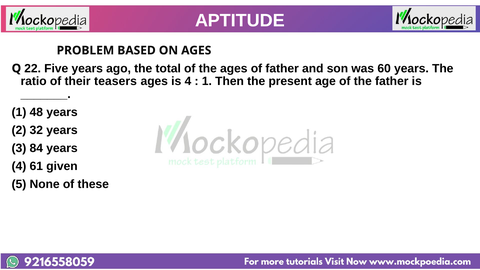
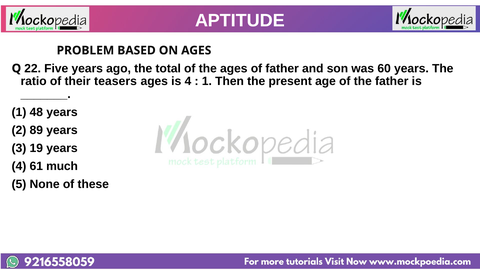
32: 32 -> 89 (36, 130)
84: 84 -> 19 (36, 148)
given: given -> much (62, 166)
